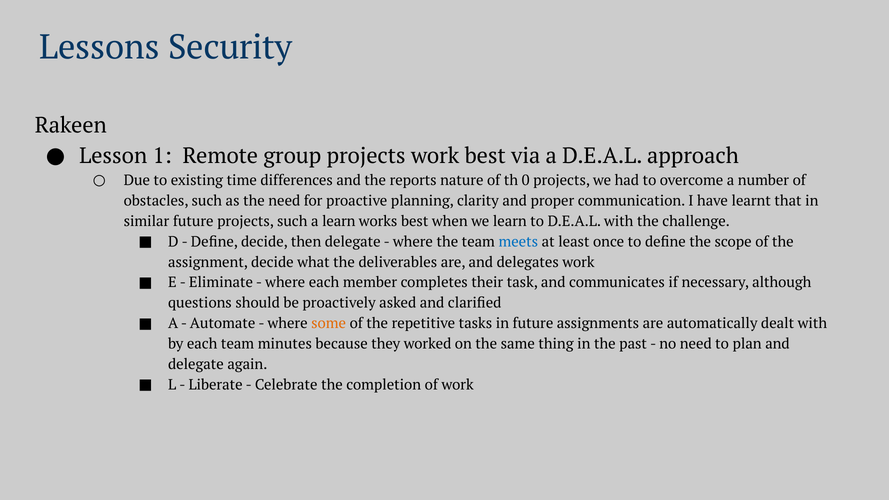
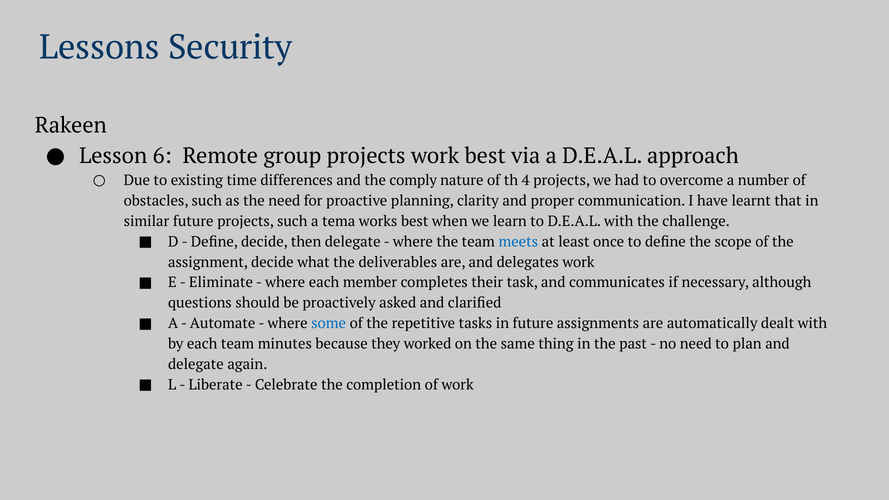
1: 1 -> 6 (162, 156)
reports: reports -> comply (413, 180)
0: 0 -> 4 (526, 180)
a learn: learn -> tema (339, 221)
some colour: orange -> blue (329, 323)
